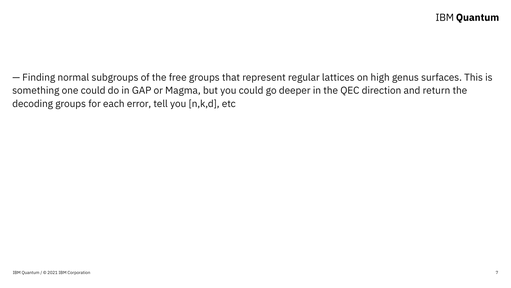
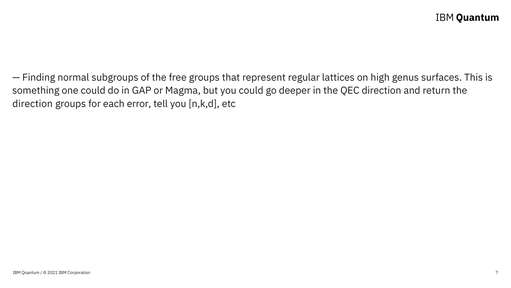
decoding: decoding -> direction (33, 104)
